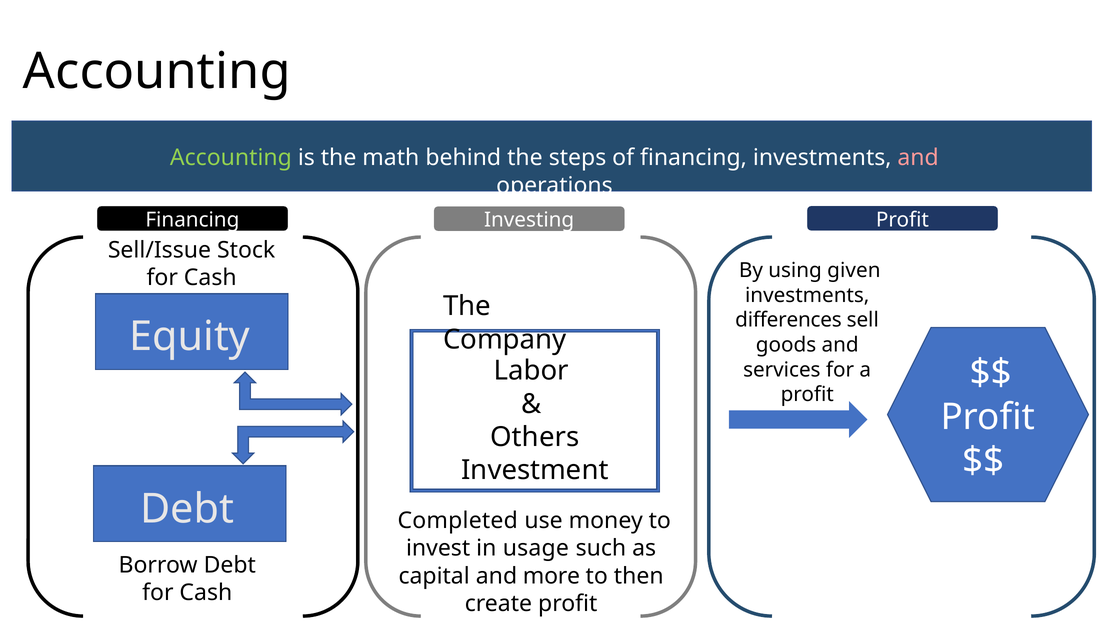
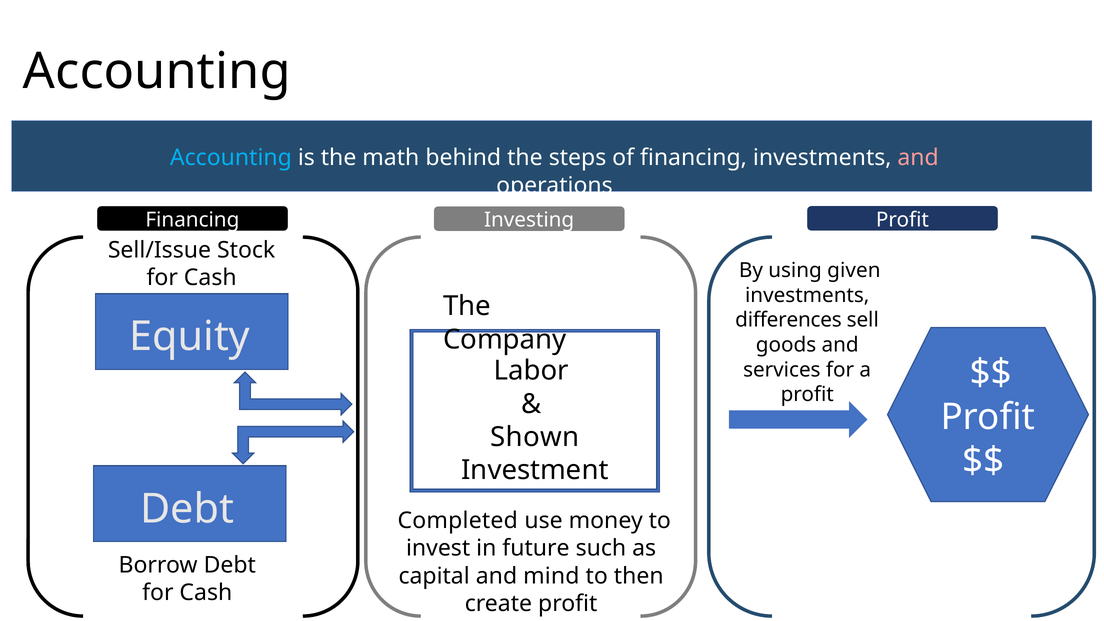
Accounting colour: light green -> light blue (231, 158)
Others: Others -> Shown (535, 437)
usage: usage -> future (536, 548)
more: more -> mind (551, 576)
